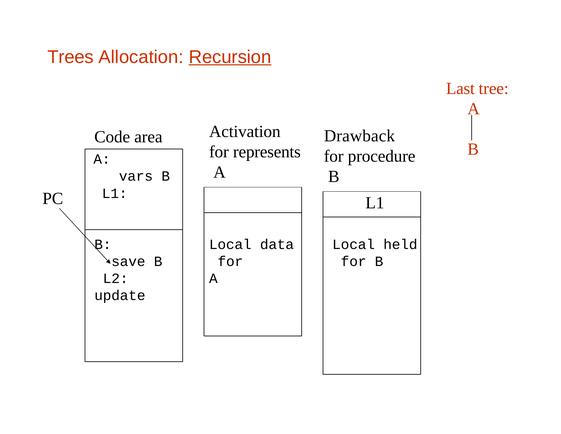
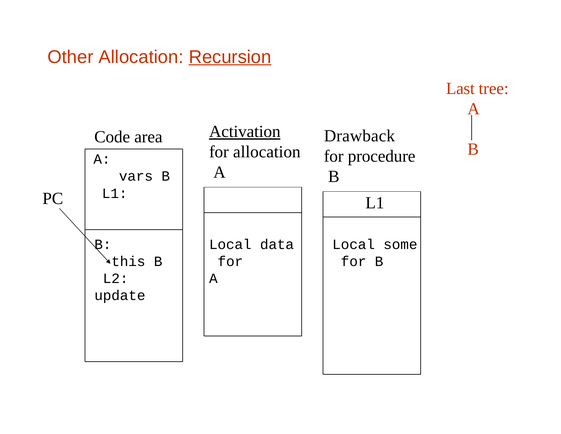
Trees: Trees -> Other (71, 57)
Activation underline: none -> present (245, 132)
for represents: represents -> allocation (267, 152)
held: held -> some (400, 244)
save: save -> this (128, 261)
